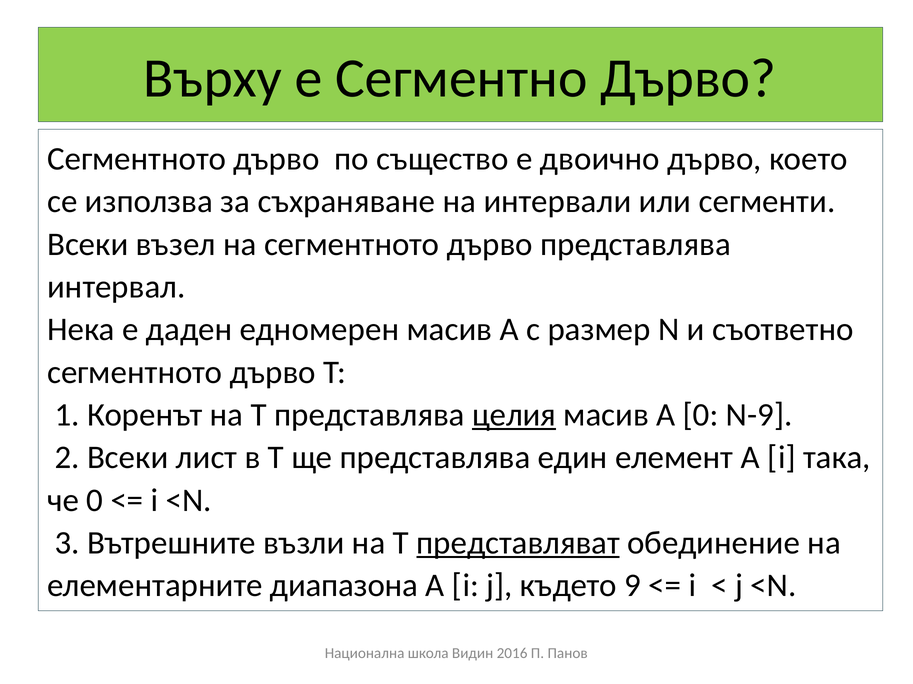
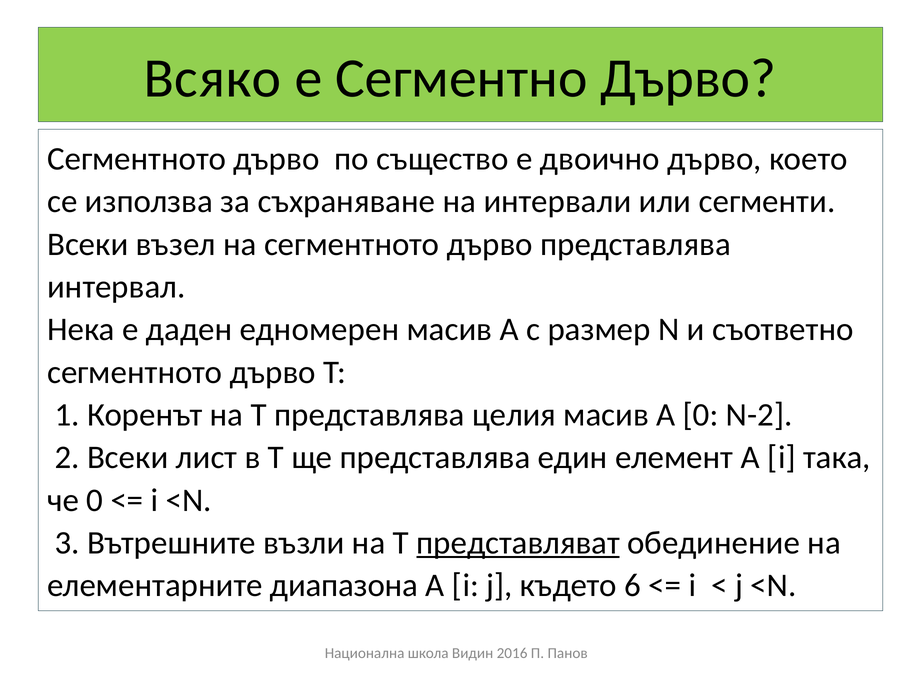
Върху: Върху -> Всяко (212, 78)
целия underline: present -> none (514, 415)
N-9: N-9 -> N-2 (759, 415)
9: 9 -> 6 (633, 586)
